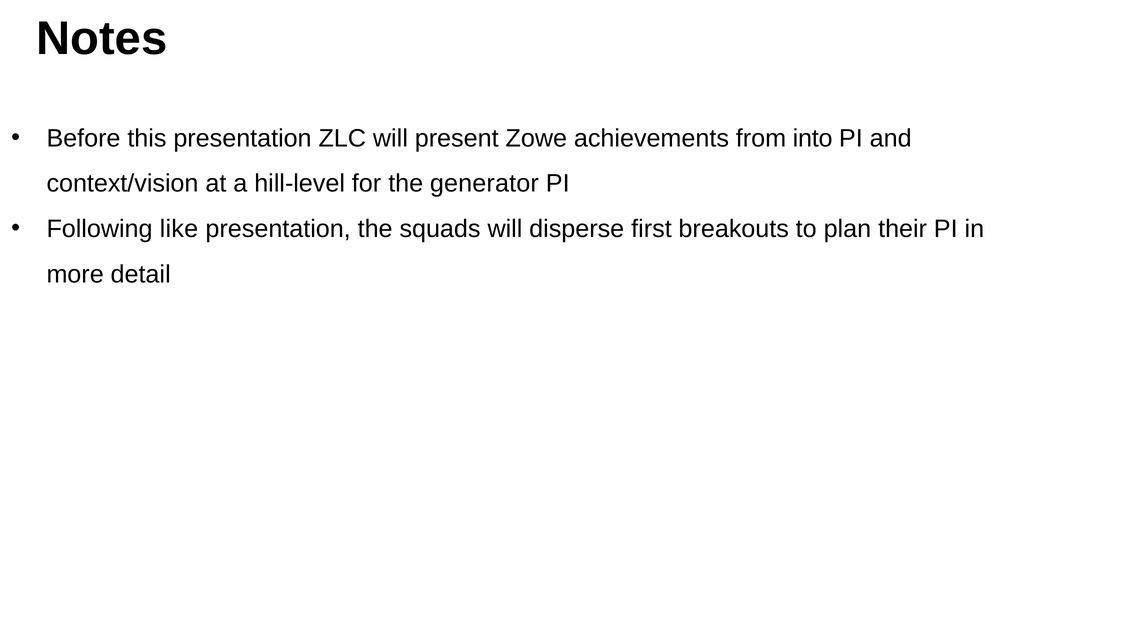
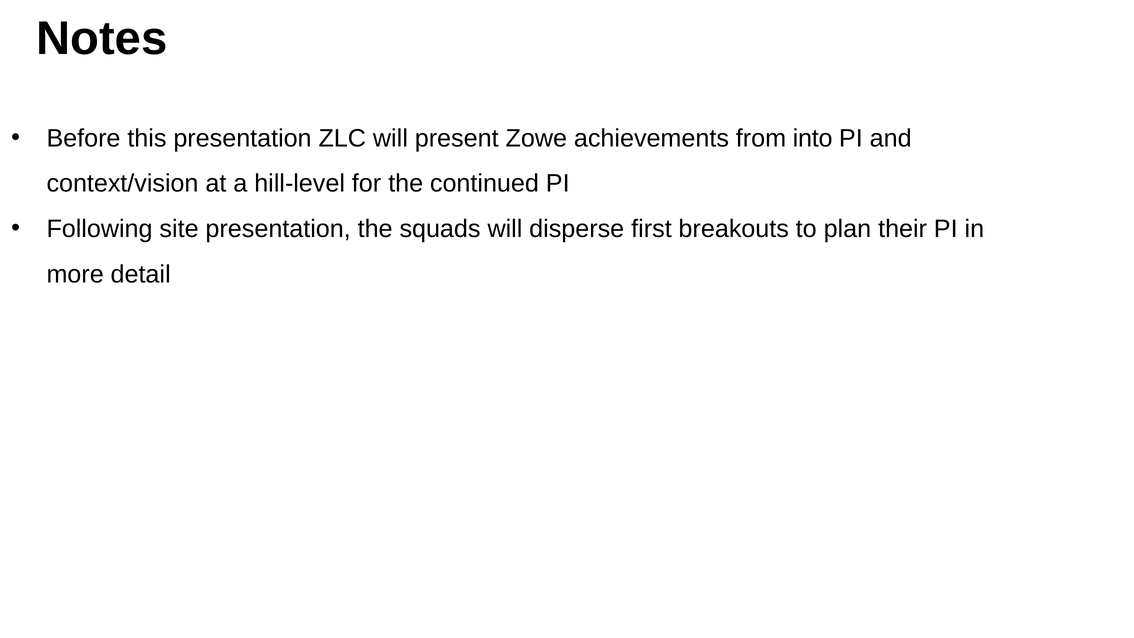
generator: generator -> continued (484, 184)
like: like -> site (179, 229)
